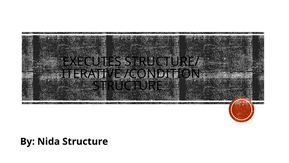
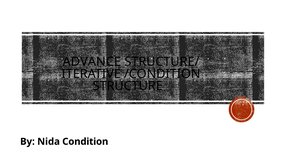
EXECUTES: EXECUTES -> ADVANCE (92, 62)
Nida Structure: Structure -> Condition (85, 141)
